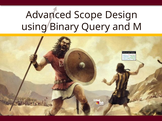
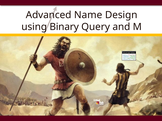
Scope: Scope -> Name (88, 15)
